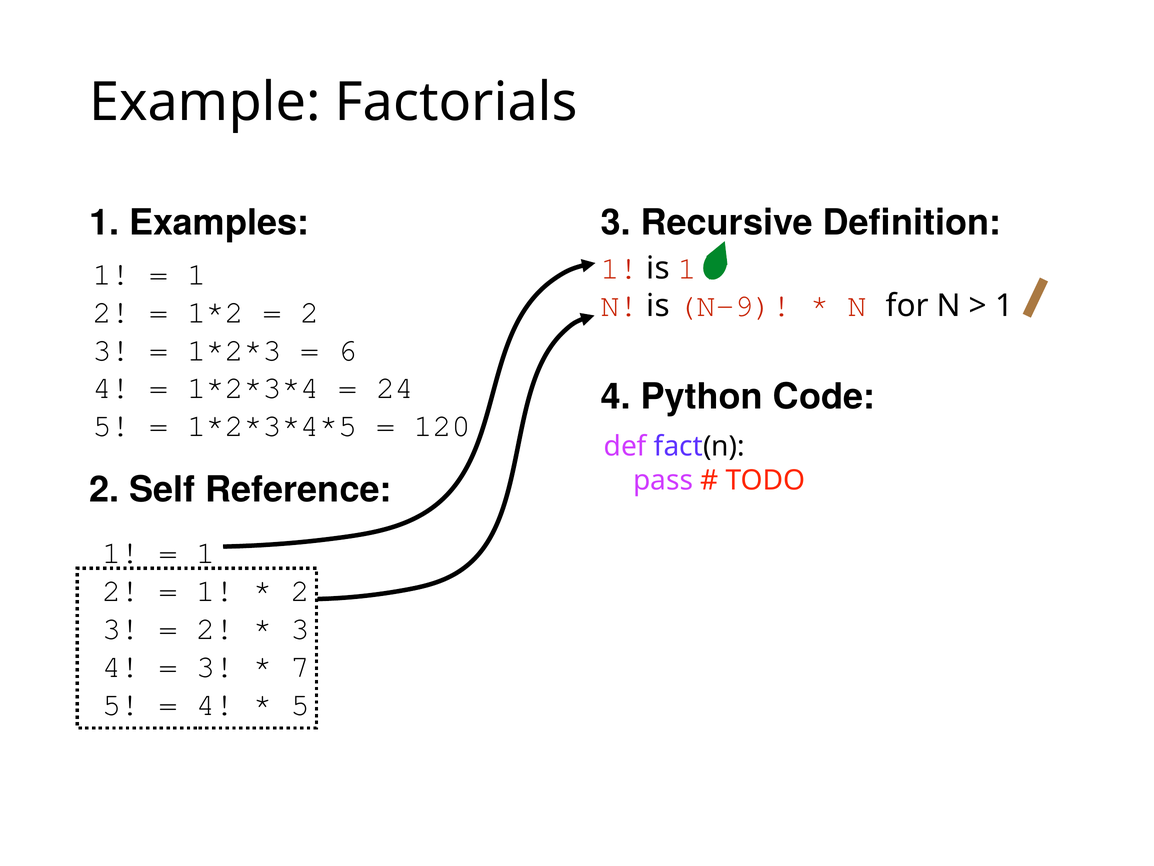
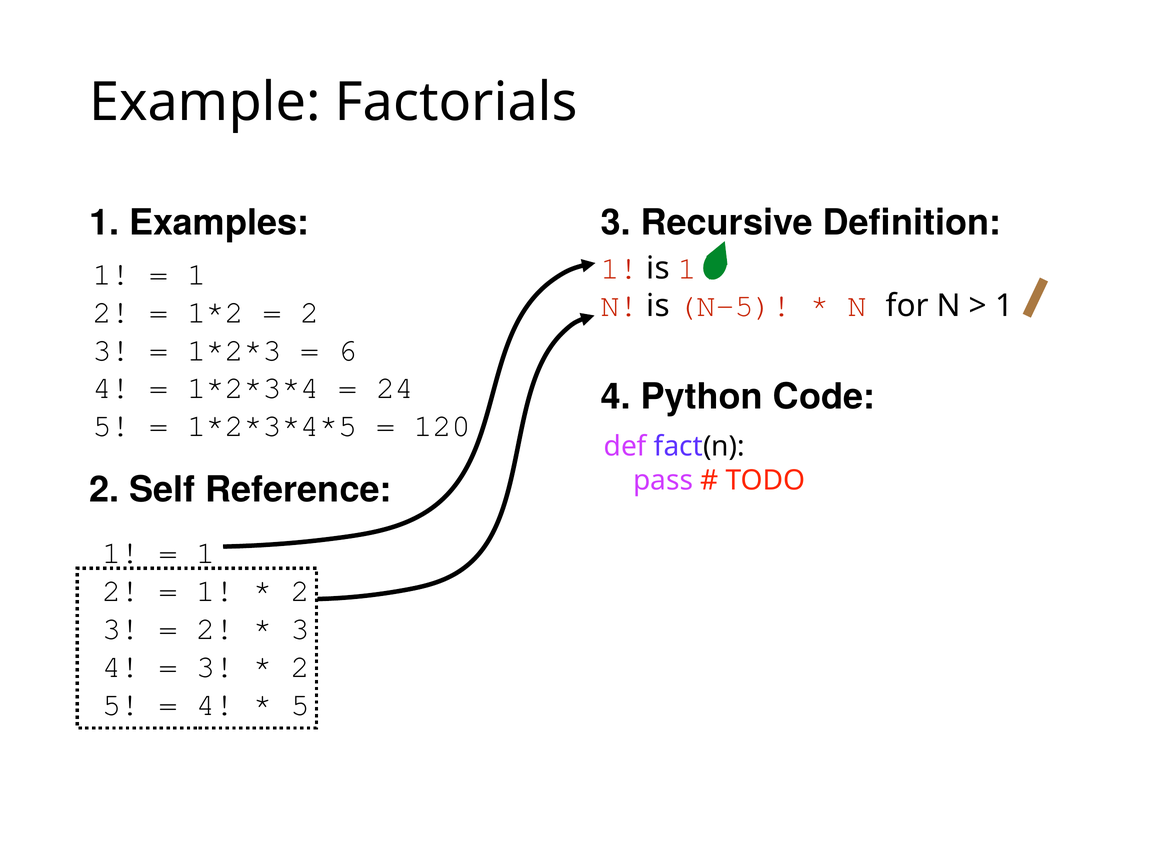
N-9: N-9 -> N-5 (735, 306)
7: 7 -> 2 (300, 666)
